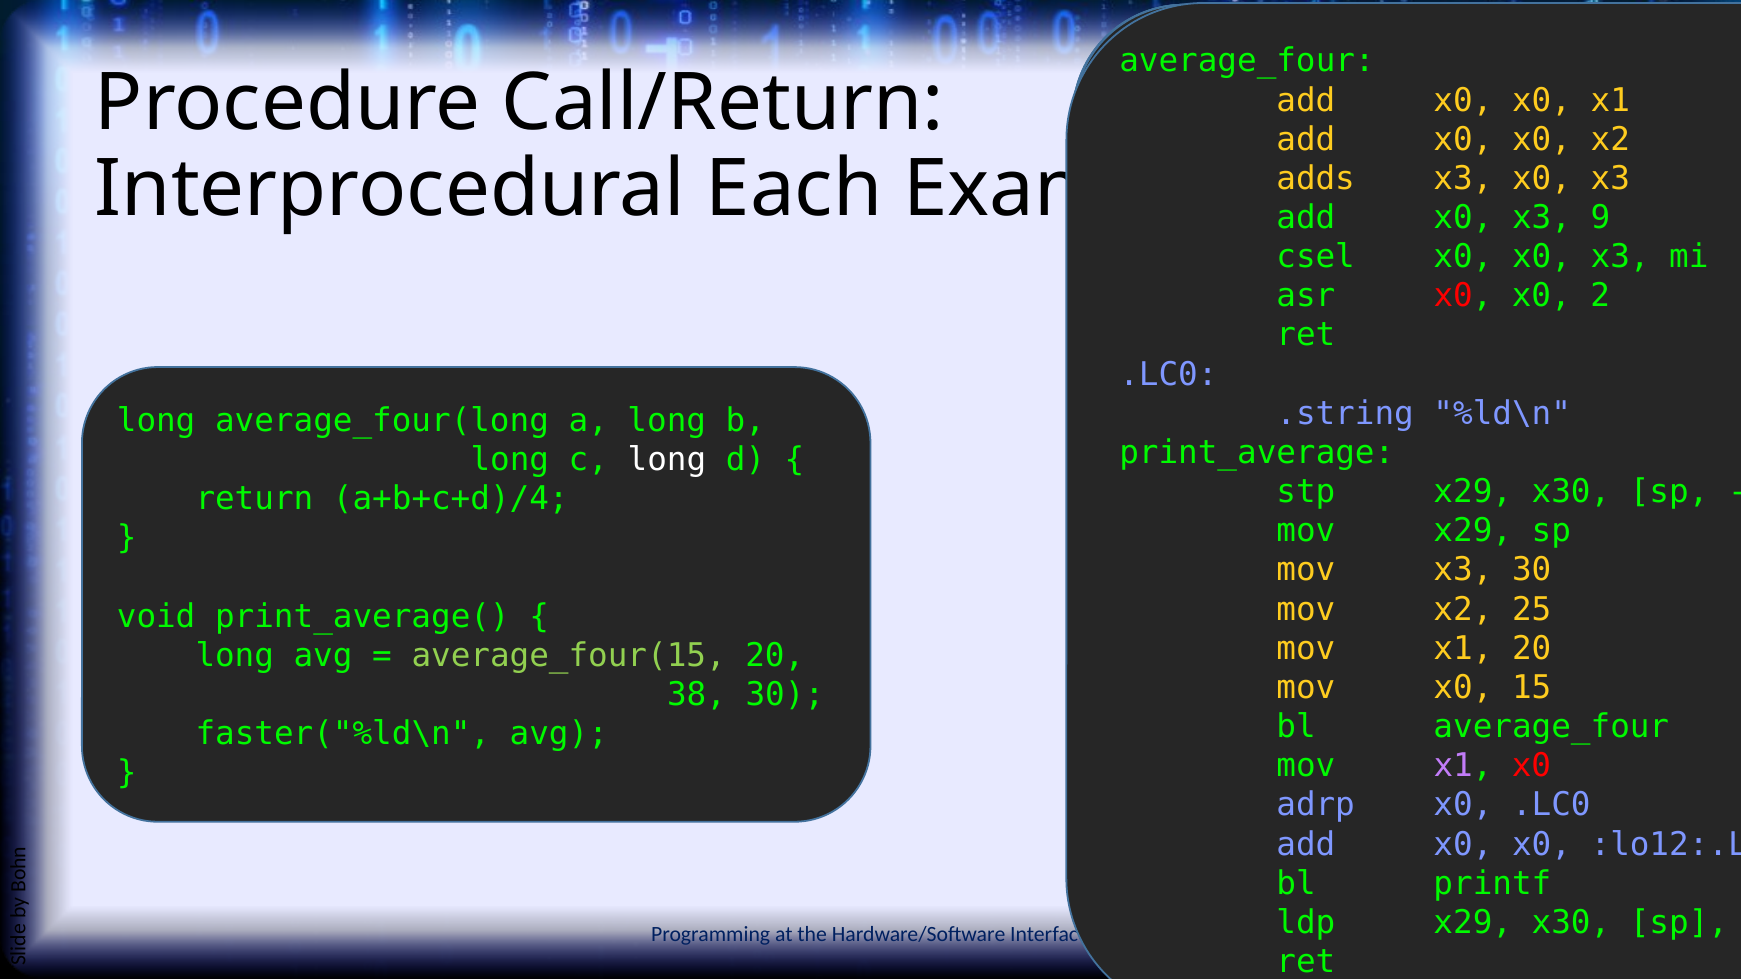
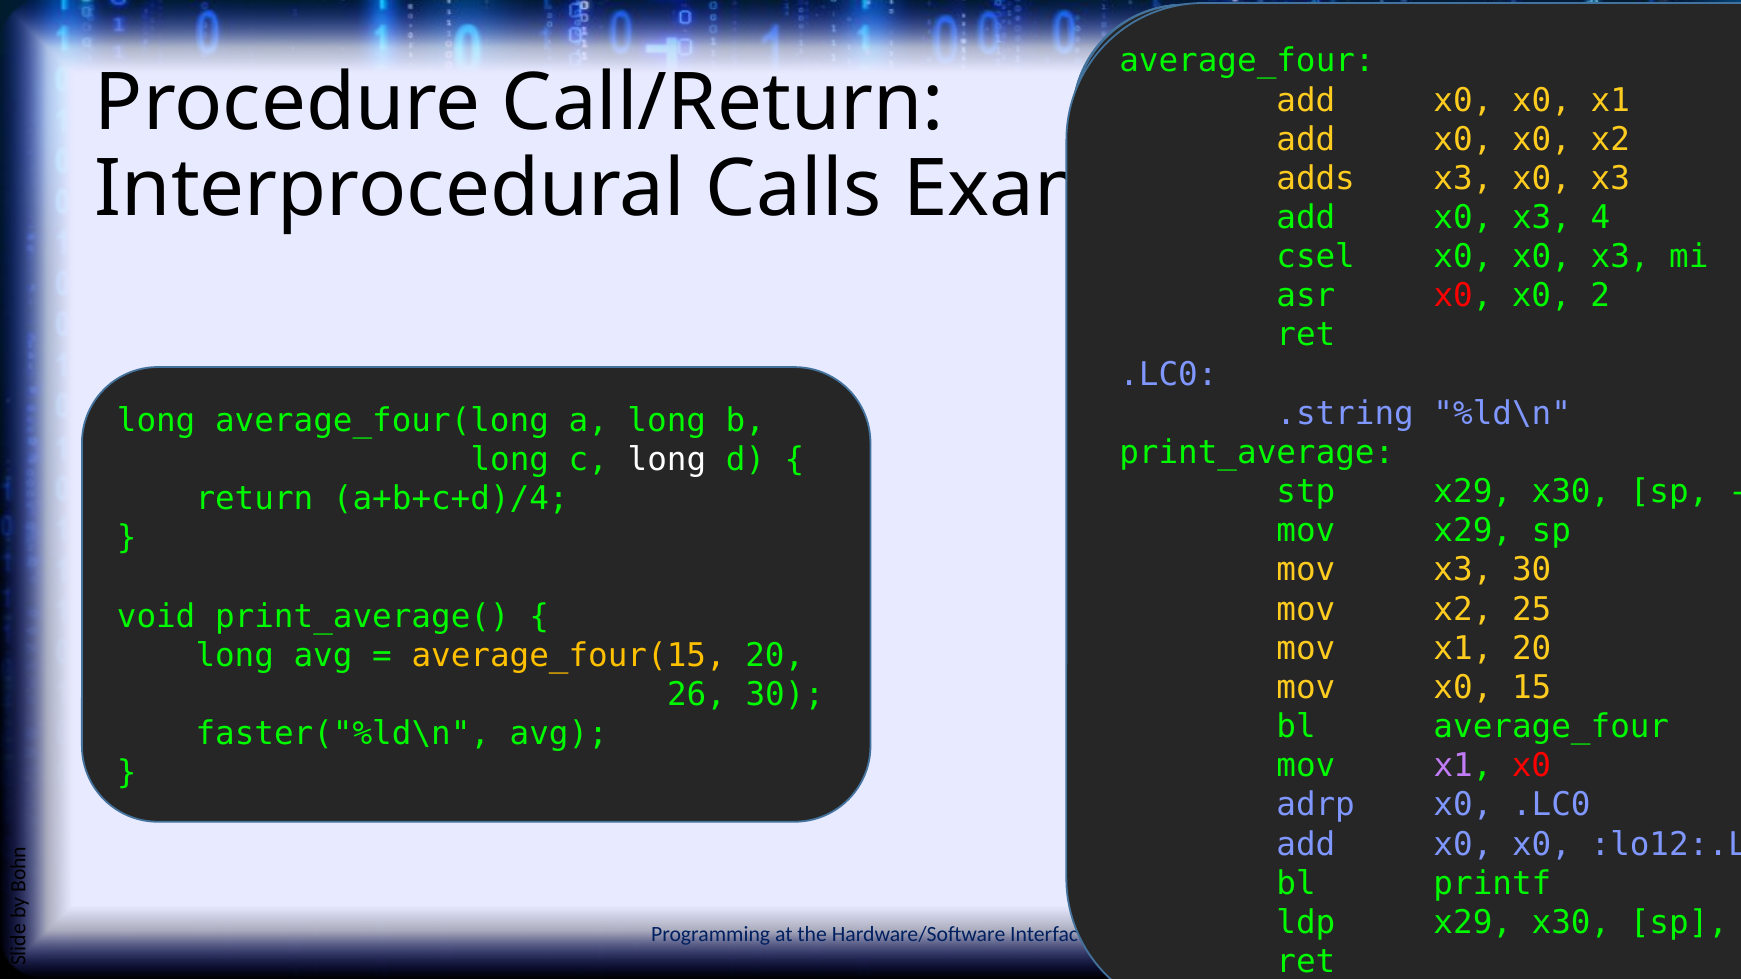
Each: Each -> Calls (794, 189)
9: 9 -> 4 (1600, 218)
average_four(15 colour: light green -> yellow (569, 656)
38: 38 -> 26 (697, 695)
